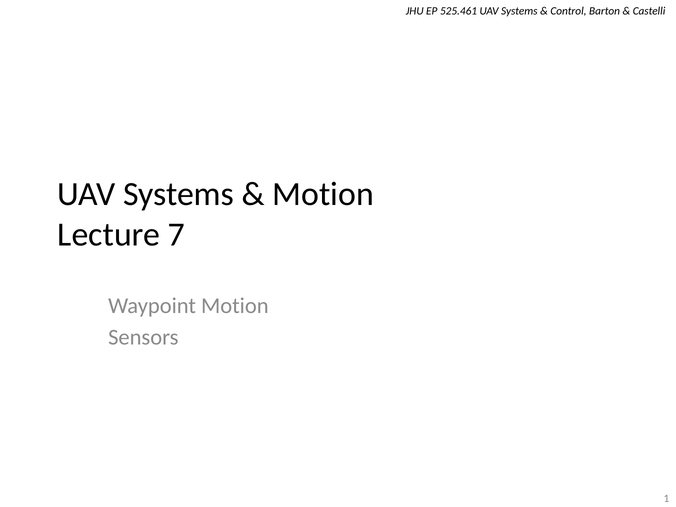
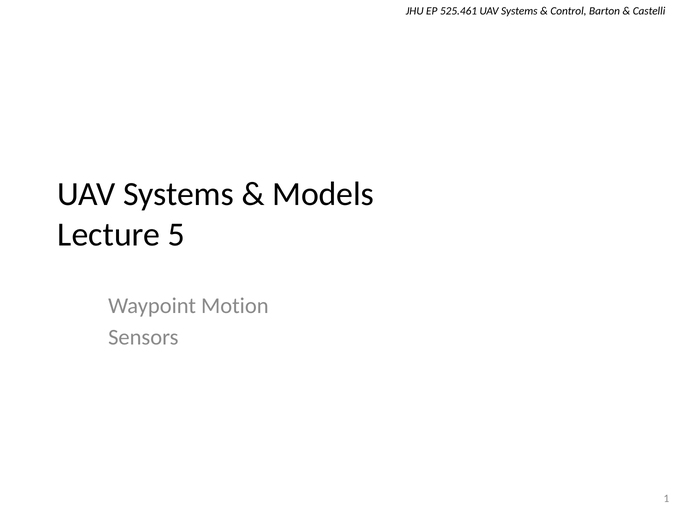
Motion: Motion -> Models (323, 194)
7: 7 -> 5 (176, 234)
